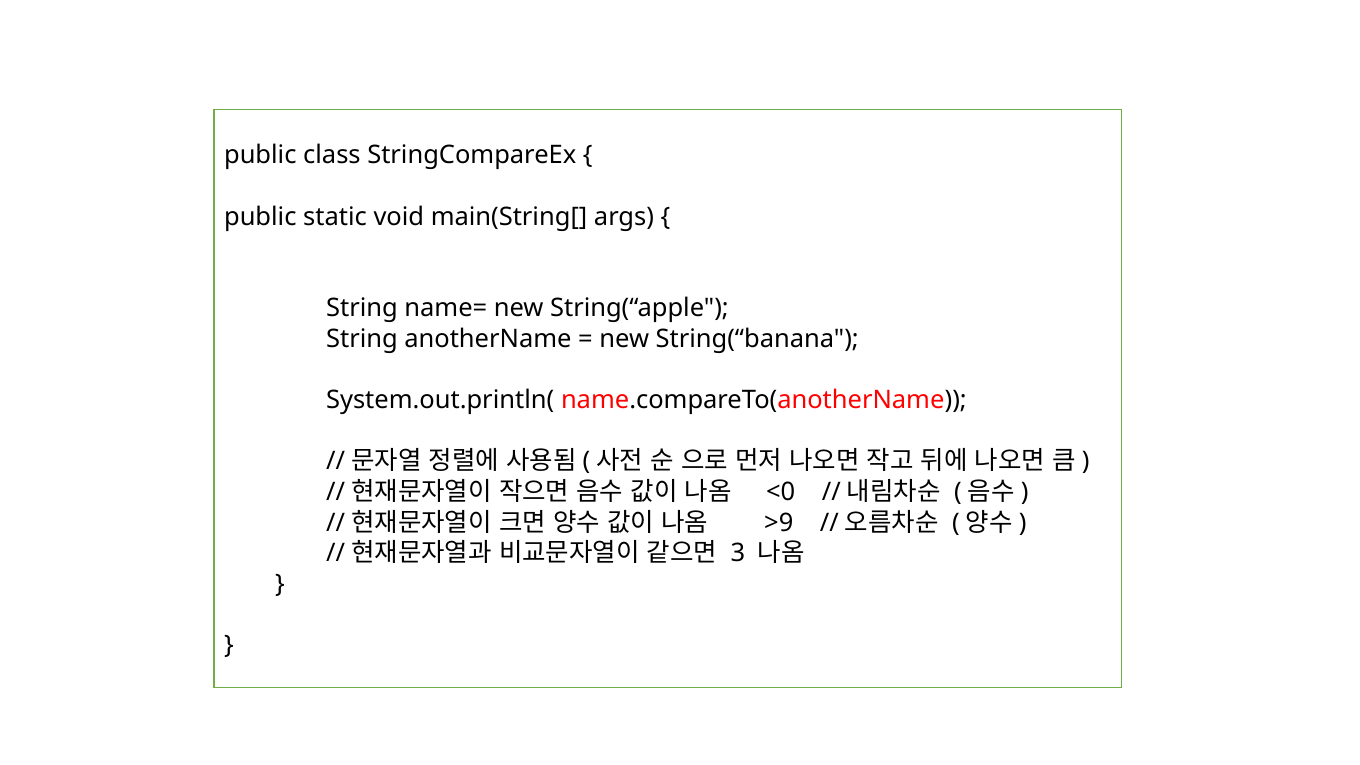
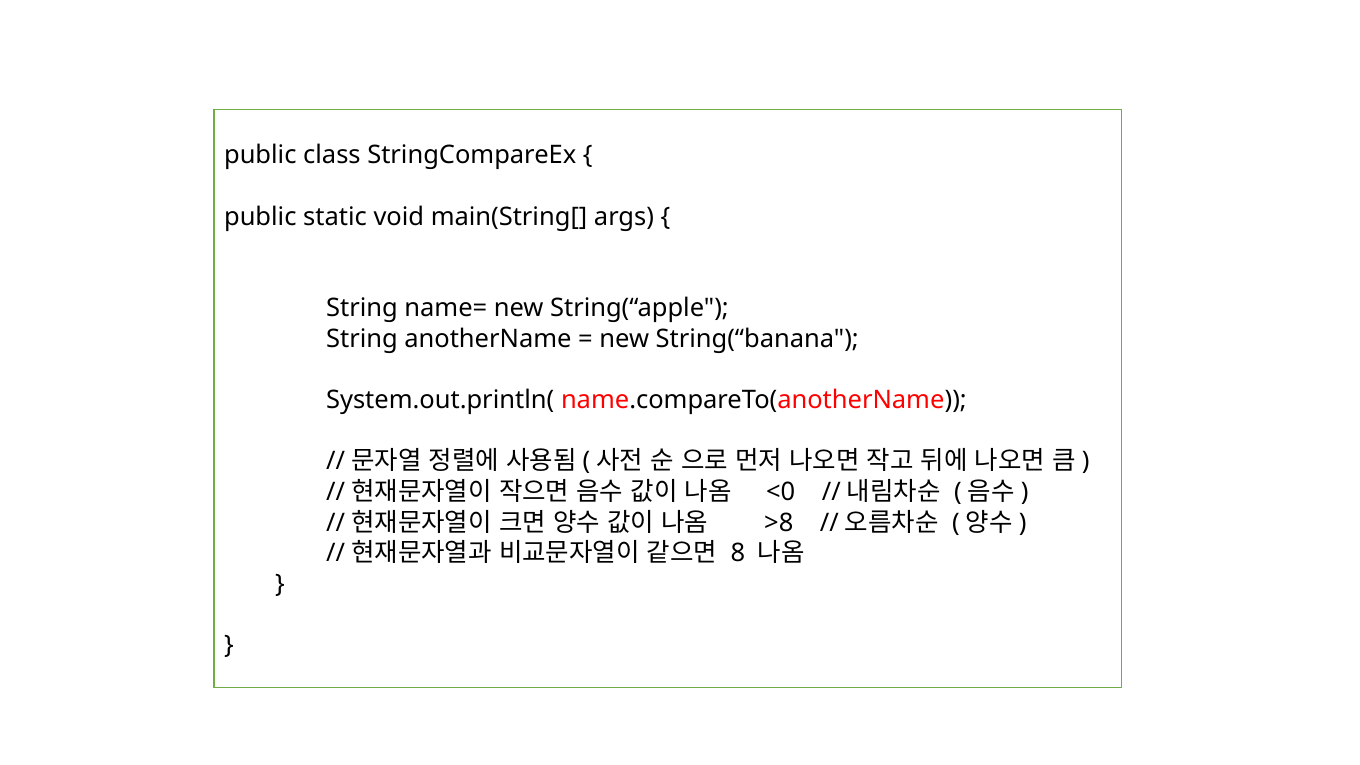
>9: >9 -> >8 (779, 523)
3: 3 -> 8 (738, 553)
